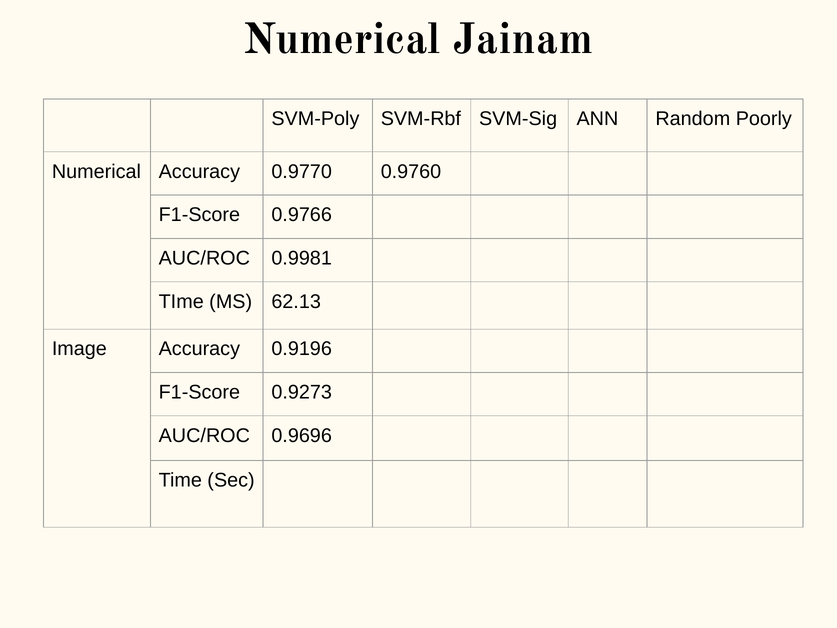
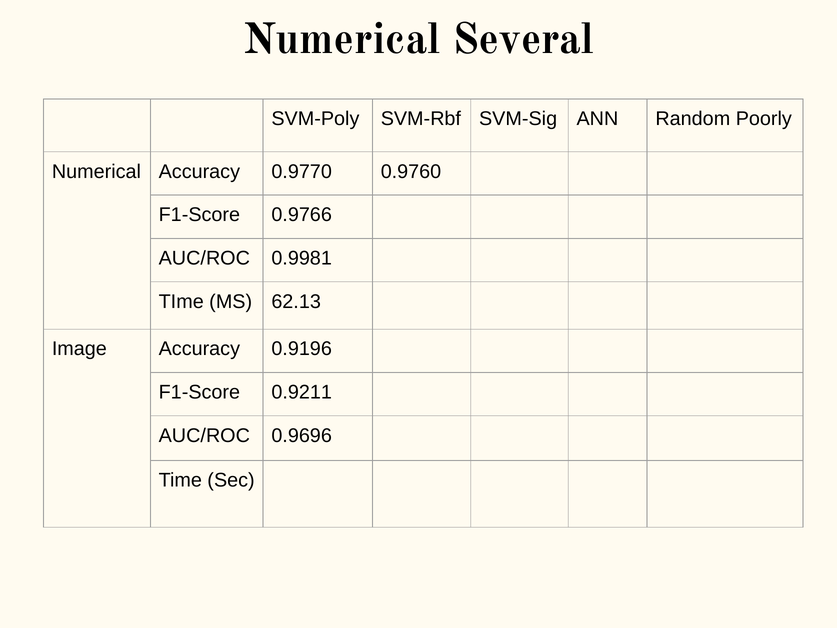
Jainam: Jainam -> Several (523, 39)
0.9273: 0.9273 -> 0.9211 (302, 392)
